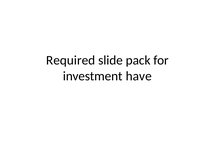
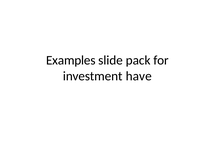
Required: Required -> Examples (71, 60)
